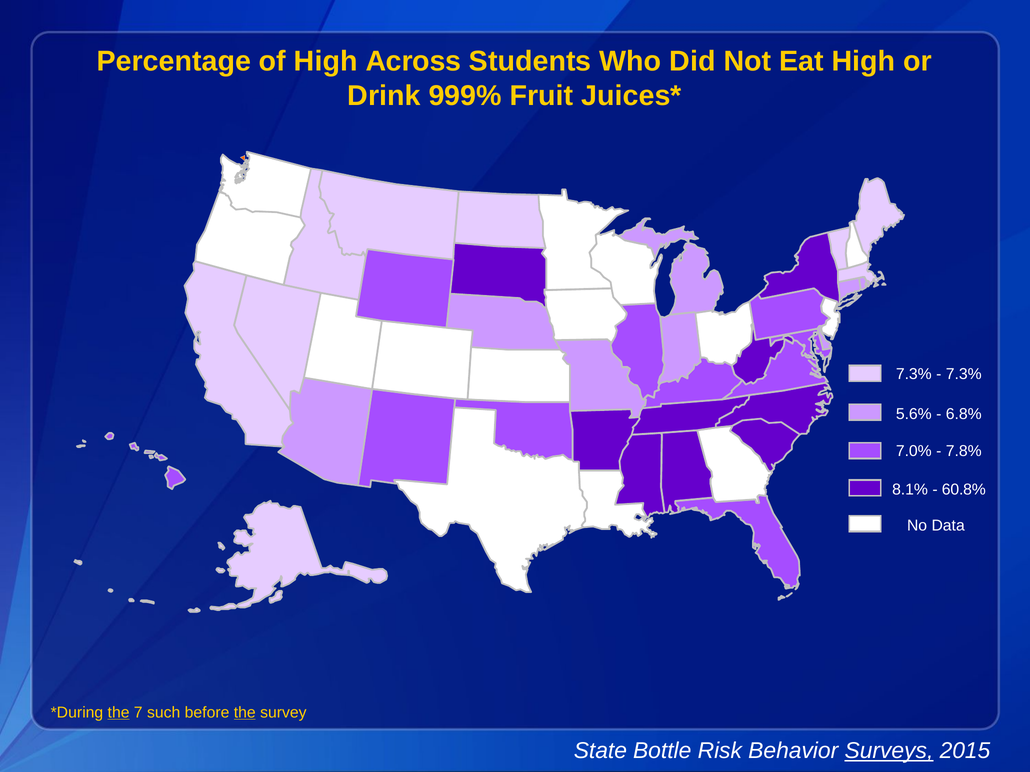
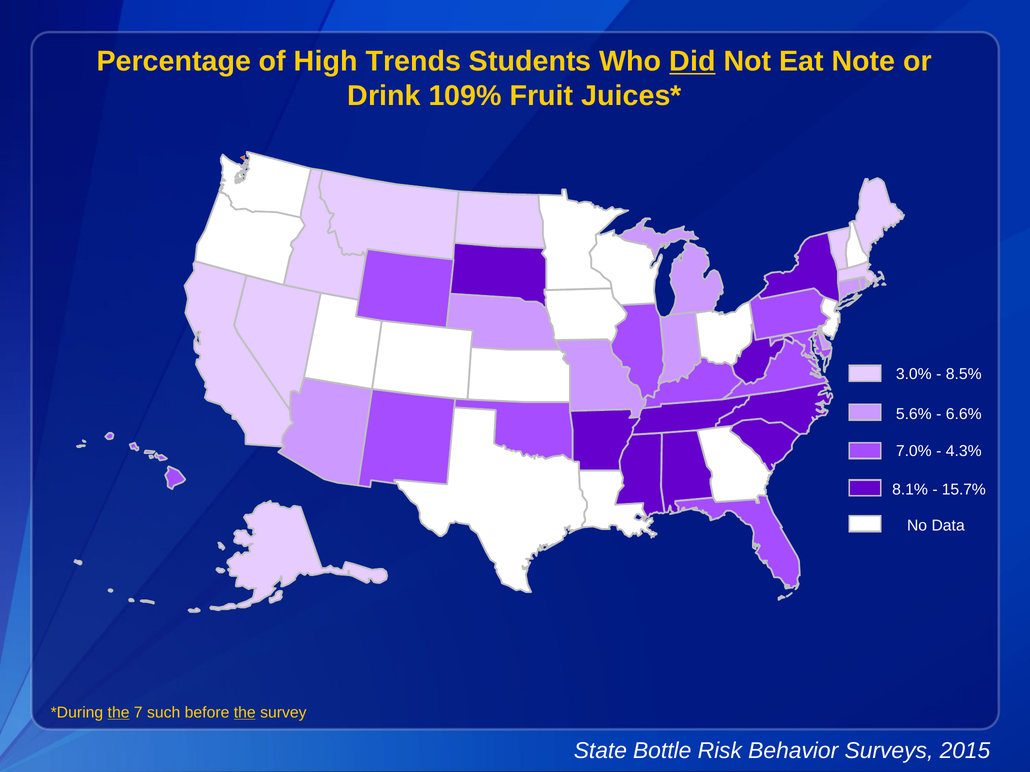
Across: Across -> Trends (413, 61)
Did underline: none -> present (693, 61)
Eat High: High -> Note (864, 61)
999%: 999% -> 109% (465, 96)
7.3%: 7.3% -> 3.0% (914, 374)
7.3%: 7.3% -> 8.5% (964, 374)
6.8%: 6.8% -> 6.6% (964, 414)
7.8%: 7.8% -> 4.3% (964, 451)
60.8%: 60.8% -> 15.7% (964, 490)
Surveys underline: present -> none (889, 751)
